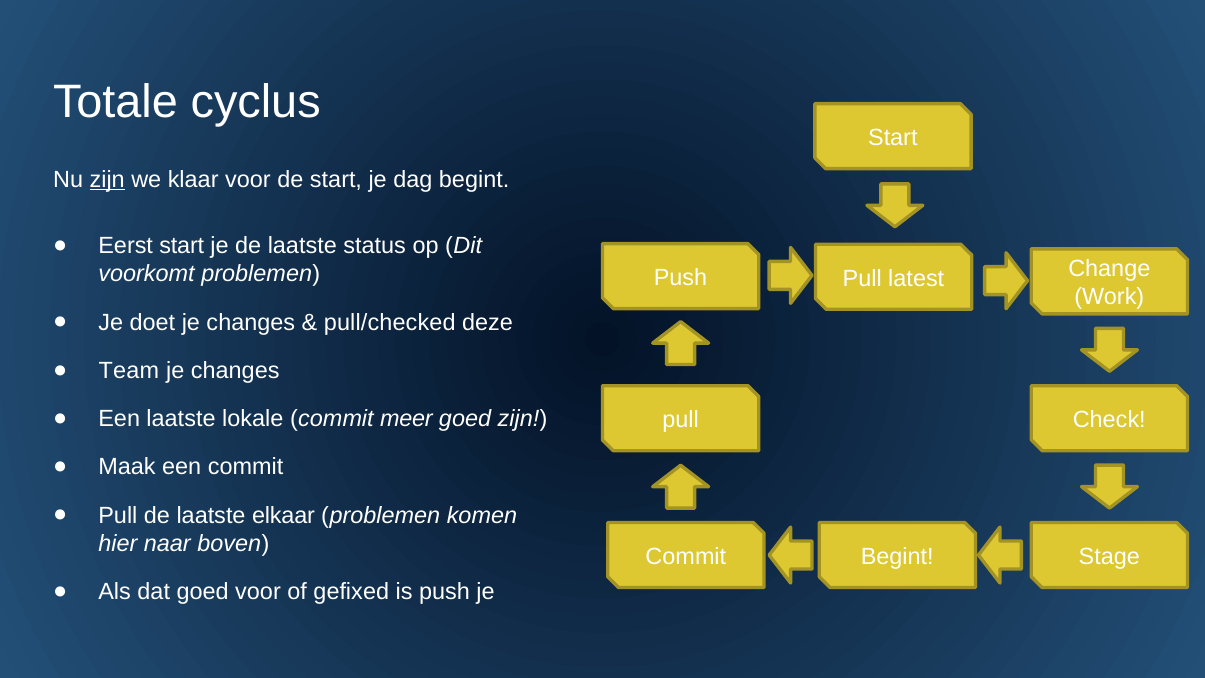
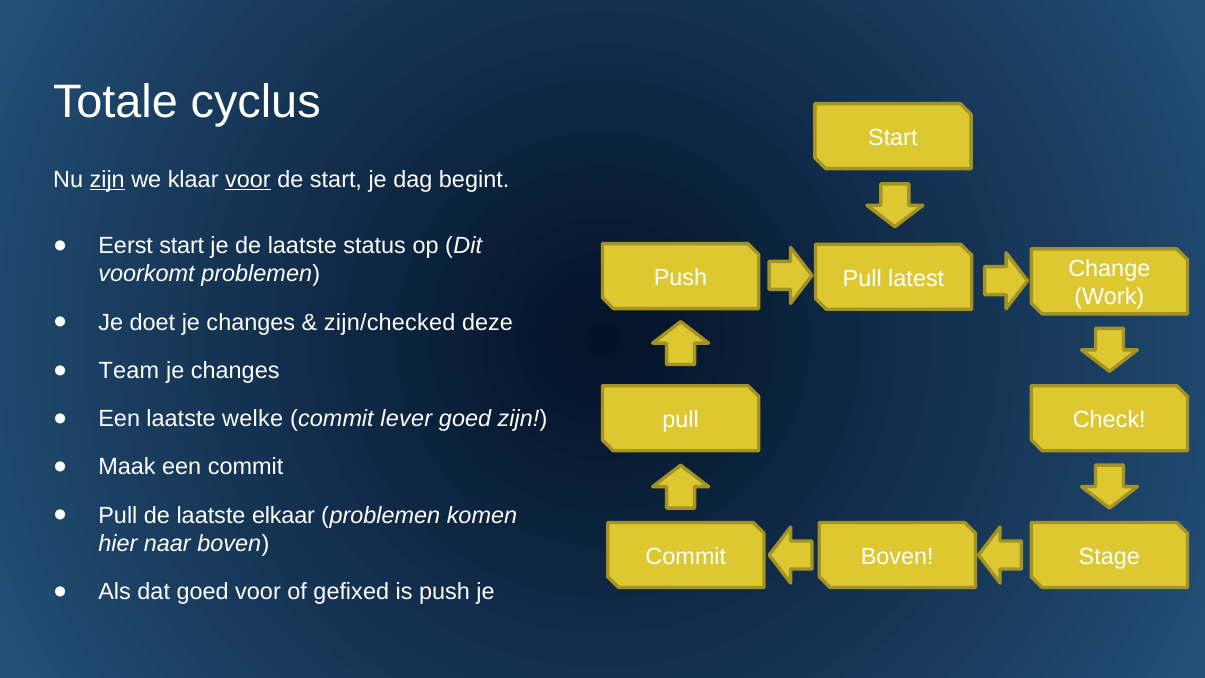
voor underline: none -> present (248, 180)
pull/checked: pull/checked -> zijn/checked (390, 322)
lokale: lokale -> welke (253, 419)
meer: meer -> lever (406, 419)
Begint: Begint -> Boven (897, 556)
